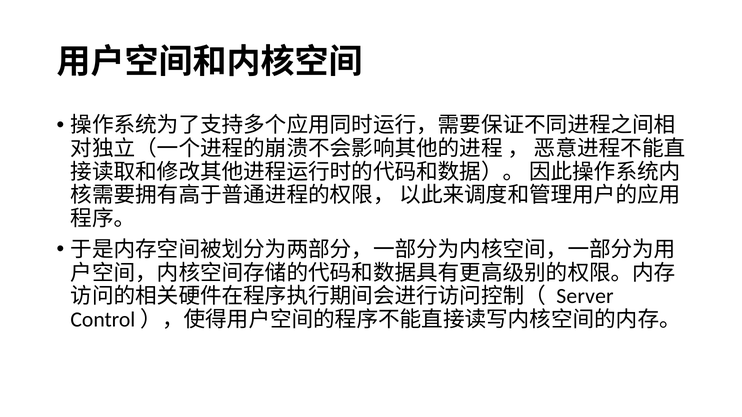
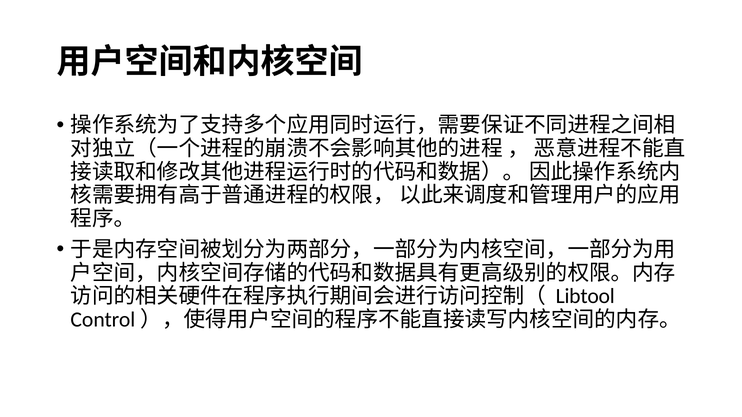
Server: Server -> Libtool (585, 296)
